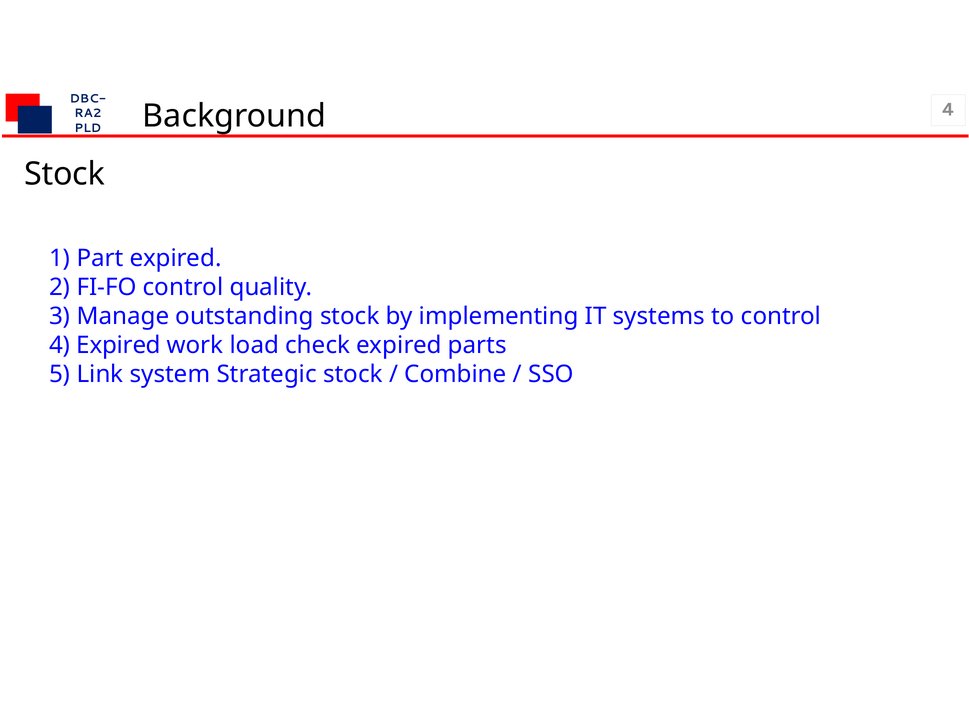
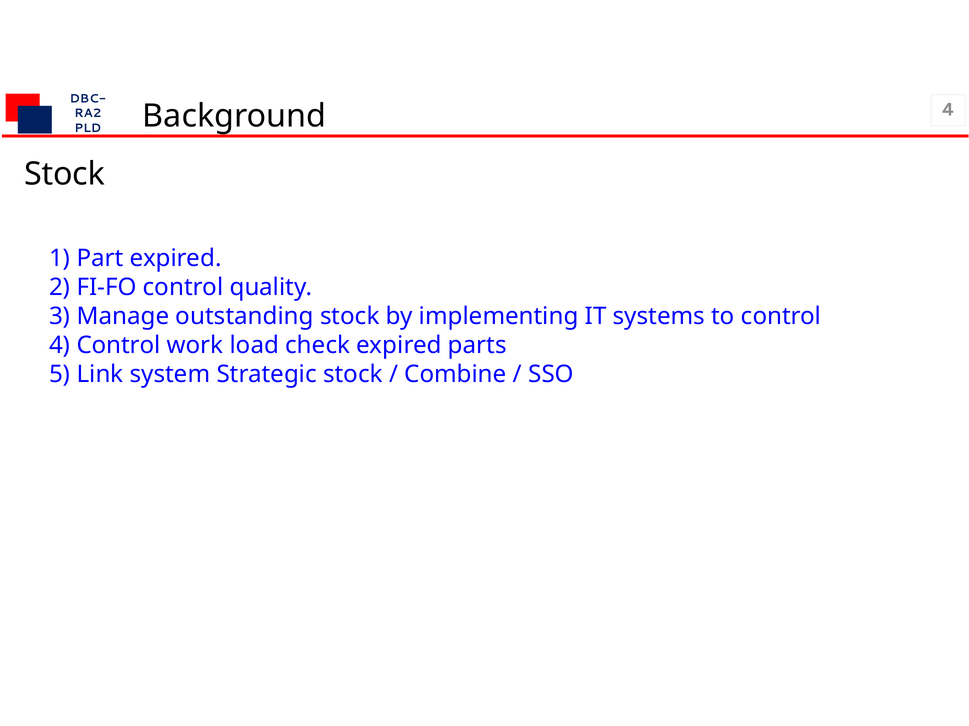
4 Expired: Expired -> Control (119, 346)
